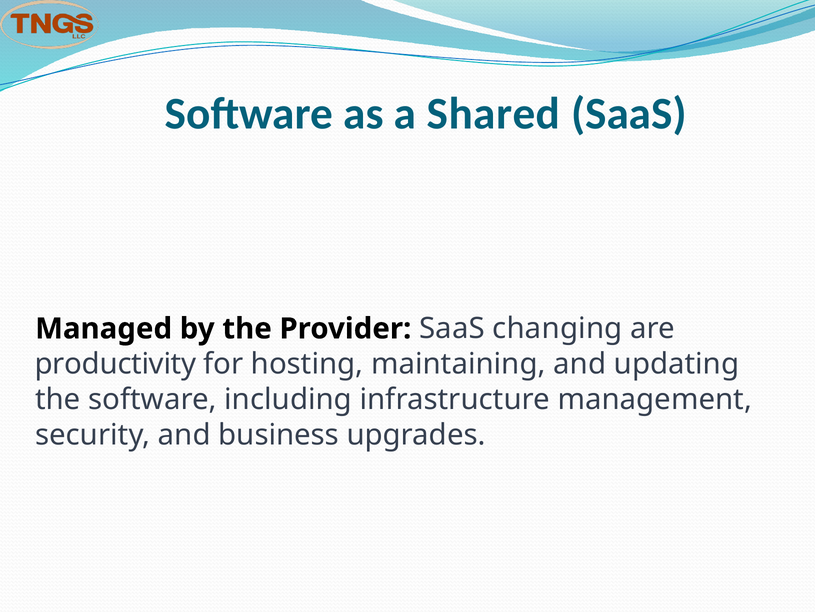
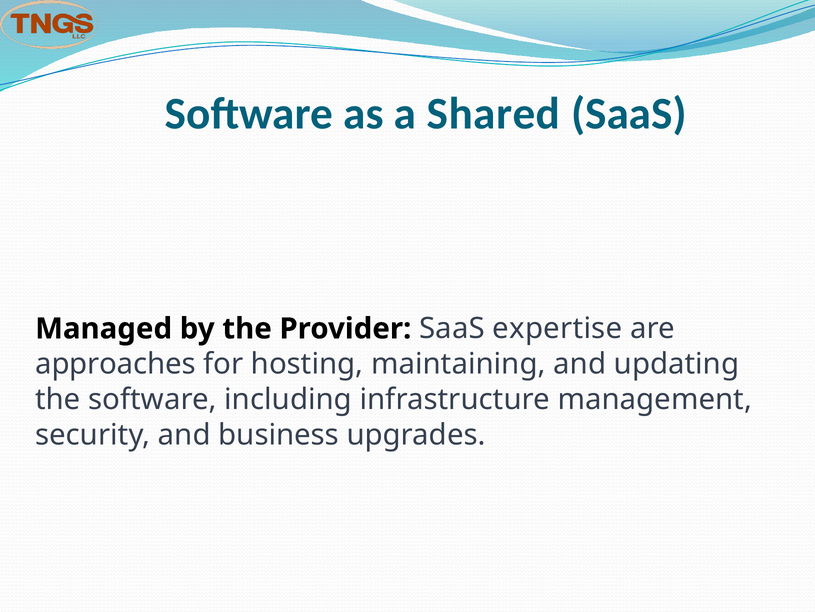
changing: changing -> expertise (557, 328)
productivity: productivity -> approaches (115, 364)
